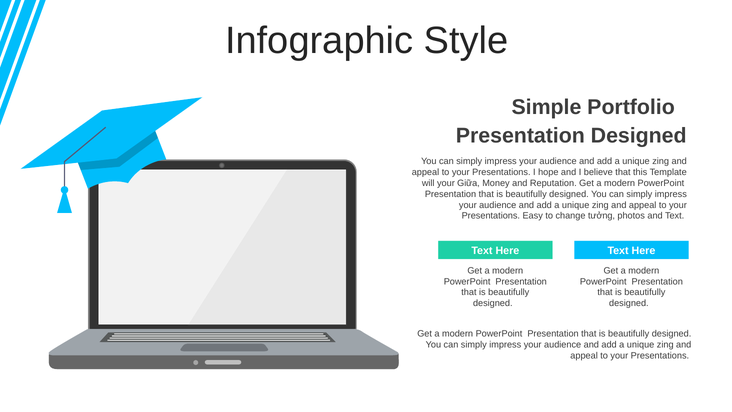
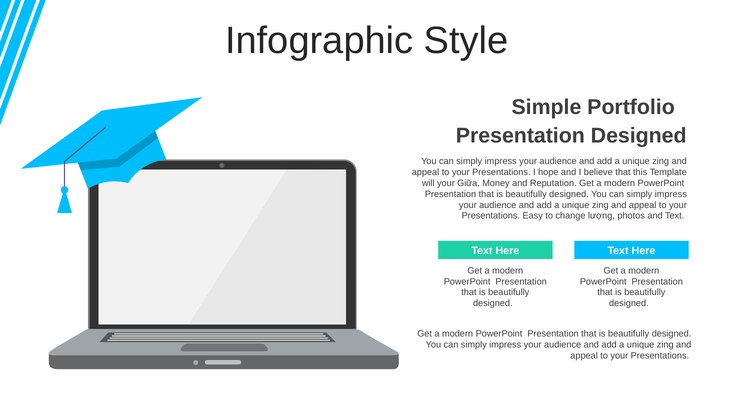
tưởng: tưởng -> lượng (601, 216)
